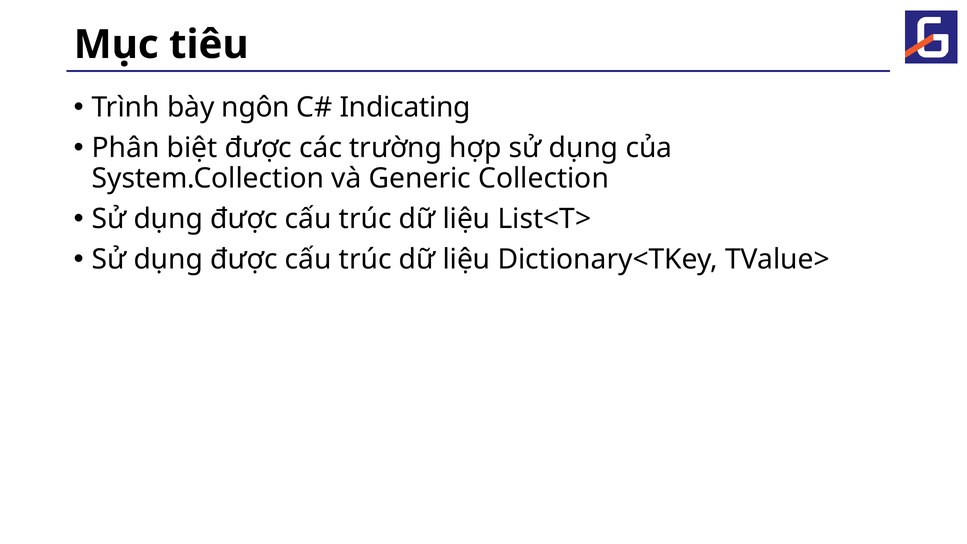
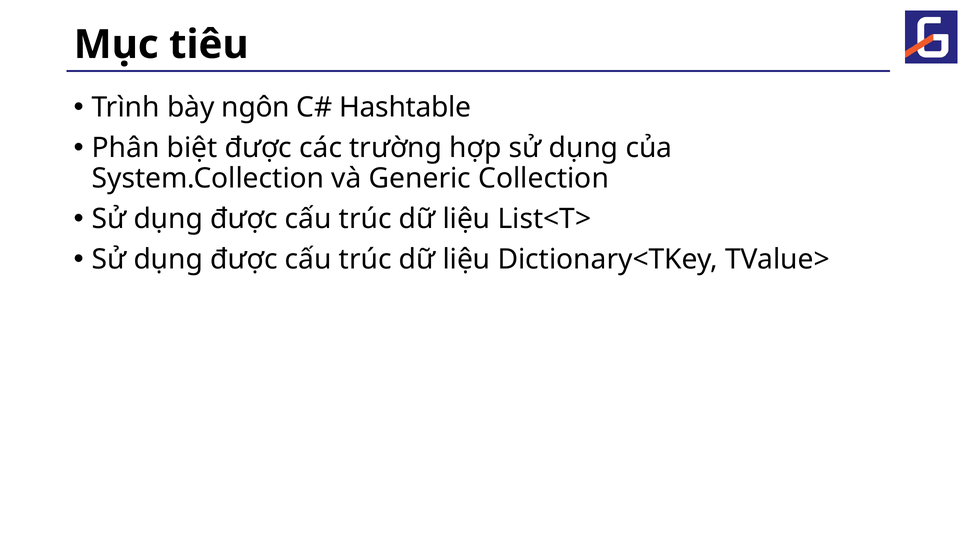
Indicating: Indicating -> Hashtable (405, 108)
